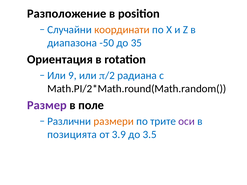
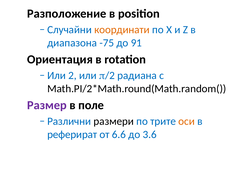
-50: -50 -> -75 (107, 43)
35: 35 -> 91 (136, 43)
9: 9 -> 2 (72, 76)
размери colour: orange -> black (114, 121)
оси colour: purple -> orange (187, 121)
позицията: позицията -> реферират (72, 135)
3.9: 3.9 -> 6.6 (119, 135)
3.5: 3.5 -> 3.6 (150, 135)
